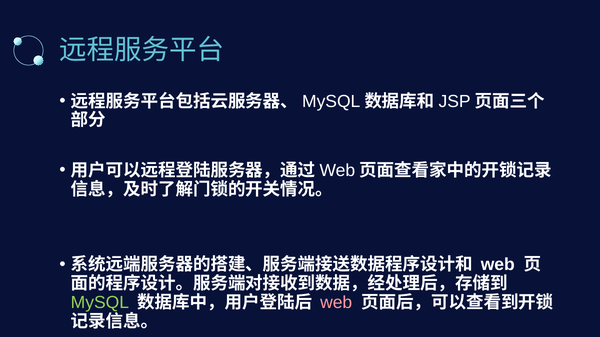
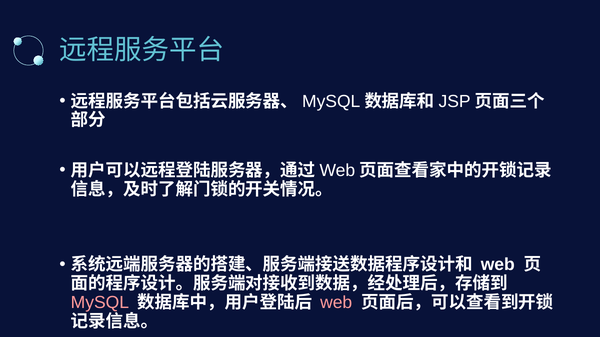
MySQL colour: light green -> pink (100, 303)
